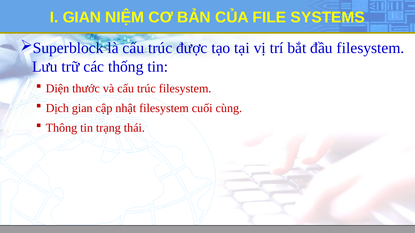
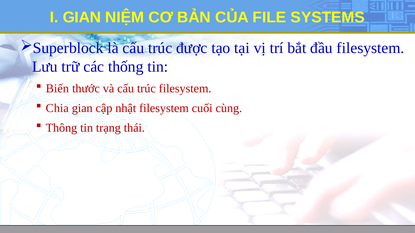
Diện: Diện -> Biến (57, 89)
Dịch: Dịch -> Chia (57, 108)
